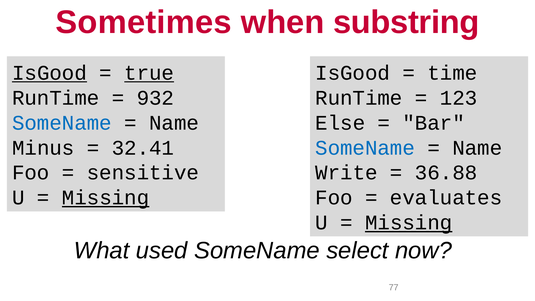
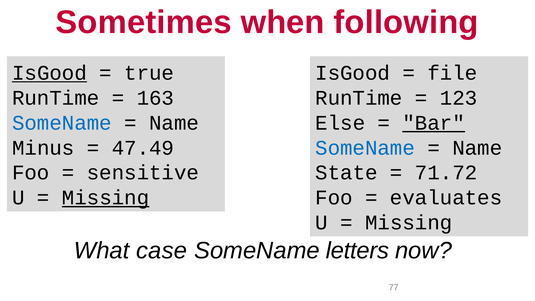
substring: substring -> following (406, 22)
true underline: present -> none (149, 73)
time: time -> file (452, 73)
932: 932 -> 163 (155, 98)
Bar underline: none -> present (434, 123)
32.41: 32.41 -> 47.49 (143, 148)
Write: Write -> State (346, 173)
36.88: 36.88 -> 71.72 (446, 173)
Missing underline: present -> none (409, 223)
used: used -> case (162, 250)
select: select -> letters (358, 250)
